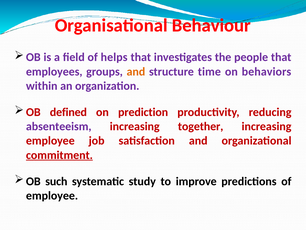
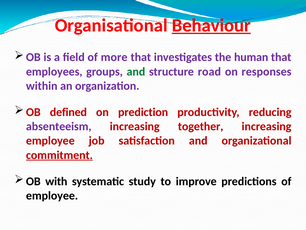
Behaviour underline: none -> present (211, 25)
helps: helps -> more (114, 57)
people: people -> human (251, 57)
and colour: orange -> green (136, 71)
time: time -> road (209, 71)
behaviors: behaviors -> responses (267, 71)
such: such -> with (56, 181)
